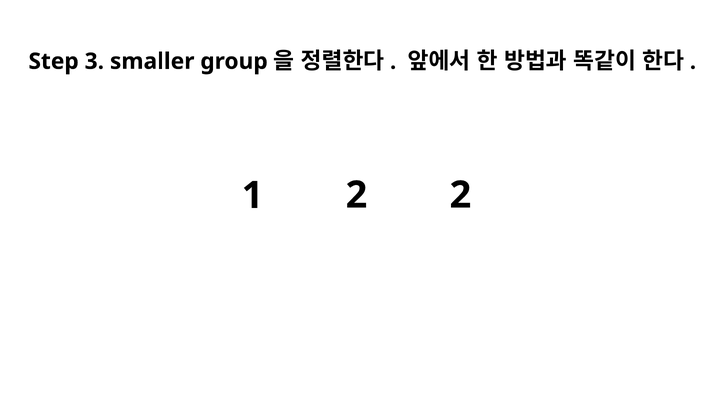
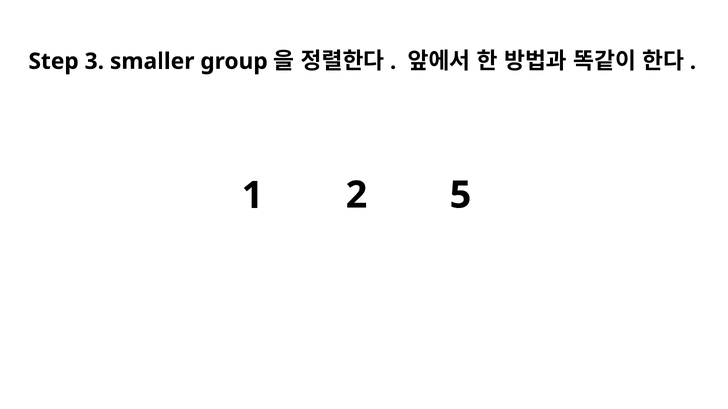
2 2: 2 -> 5 (460, 195)
